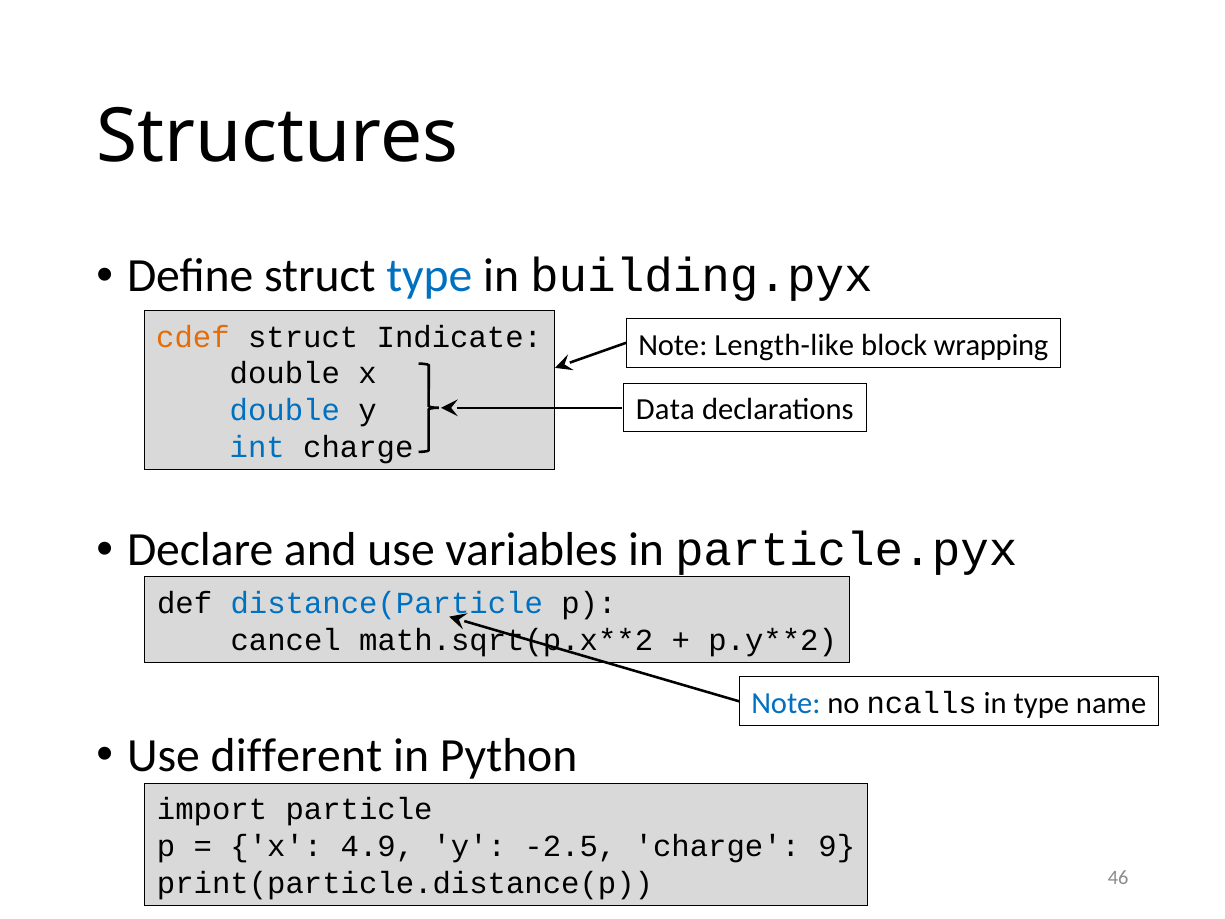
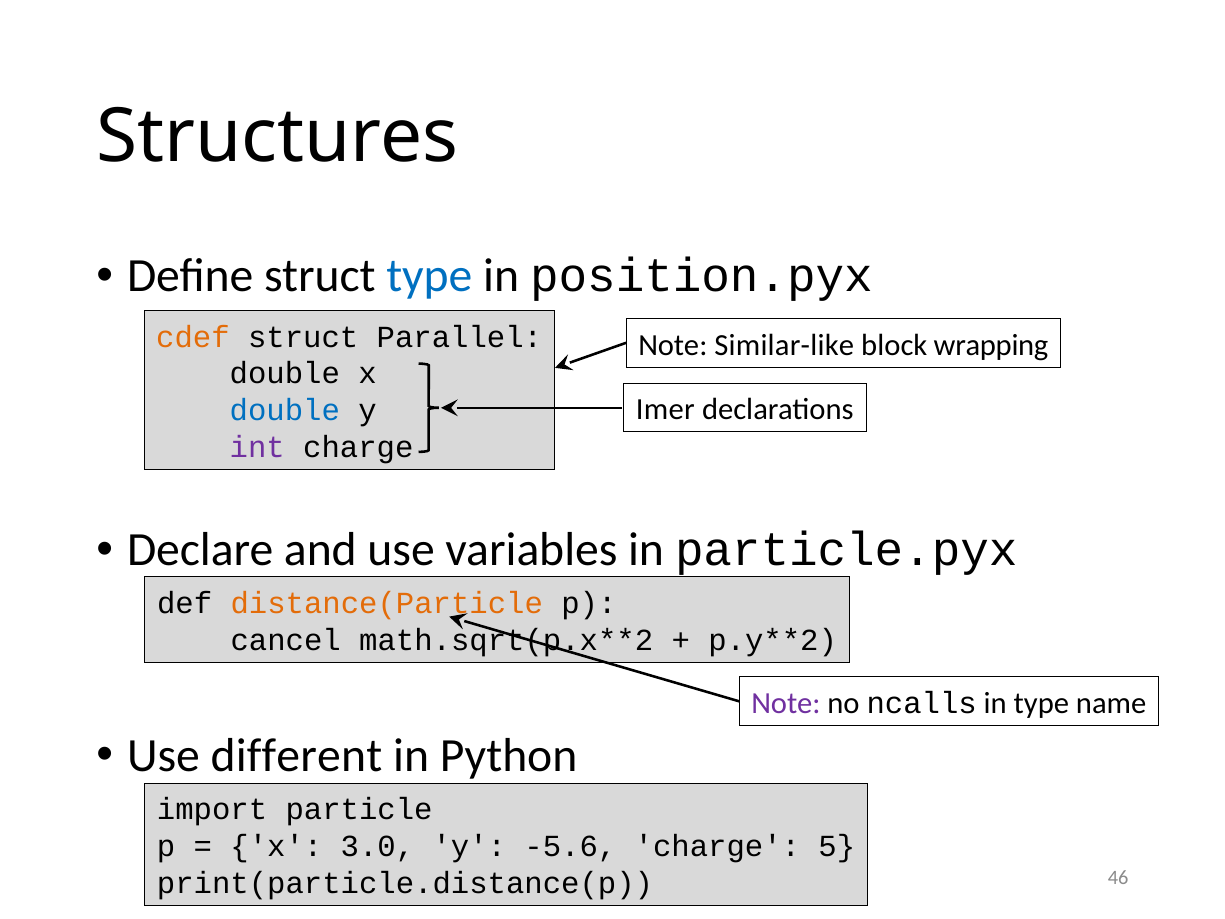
building.pyx: building.pyx -> position.pyx (701, 276)
Indicate: Indicate -> Parallel (459, 337)
Length-like: Length-like -> Similar-like (784, 345)
Data: Data -> Imer (665, 409)
int colour: blue -> purple (257, 447)
distance(Particle colour: blue -> orange (387, 603)
Note colour: blue -> purple (786, 703)
4.9: 4.9 -> 3.0 (377, 846)
-2.5: -2.5 -> -5.6 (570, 846)
9: 9 -> 5 (837, 846)
